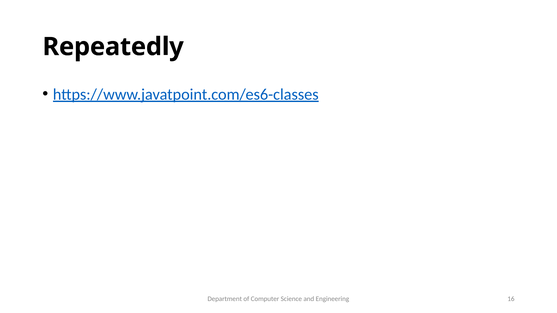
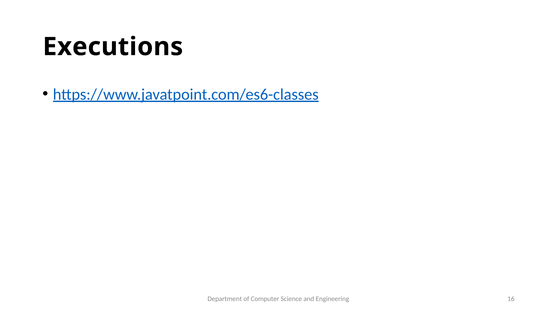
Repeatedly: Repeatedly -> Executions (113, 47)
